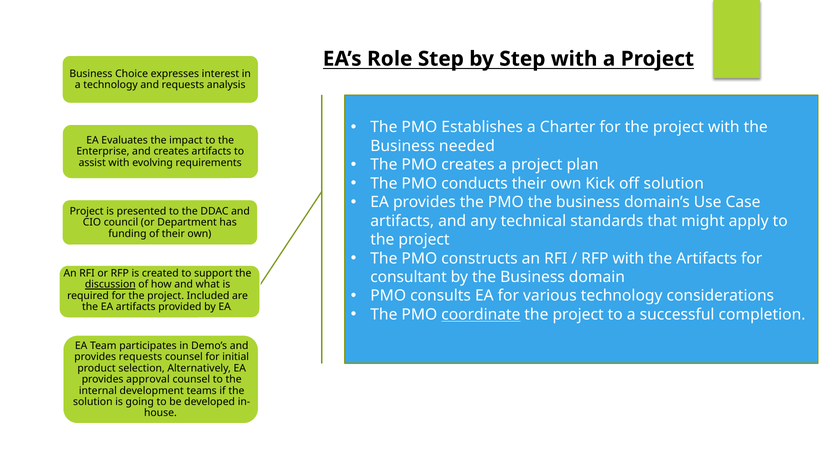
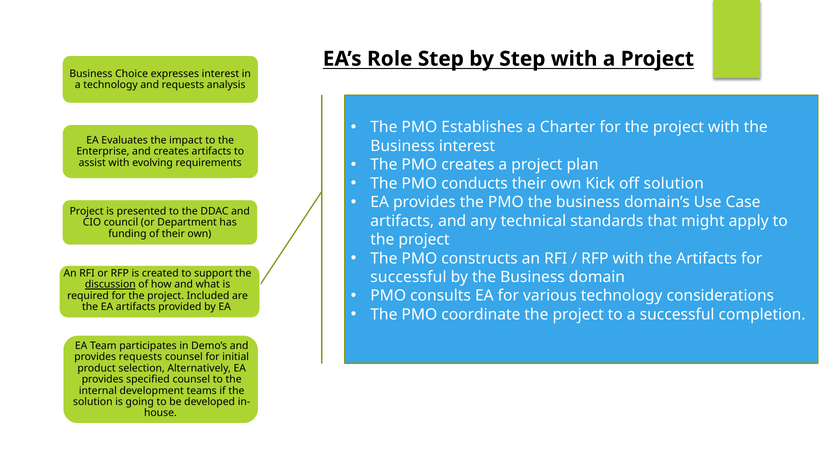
Business needed: needed -> interest (467, 146)
consultant: consultant -> successful (408, 277)
coordinate underline: present -> none (481, 315)
approval: approval -> specified (148, 380)
